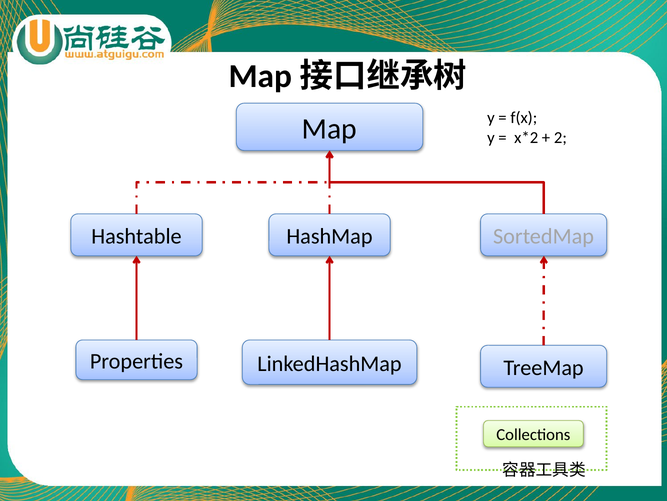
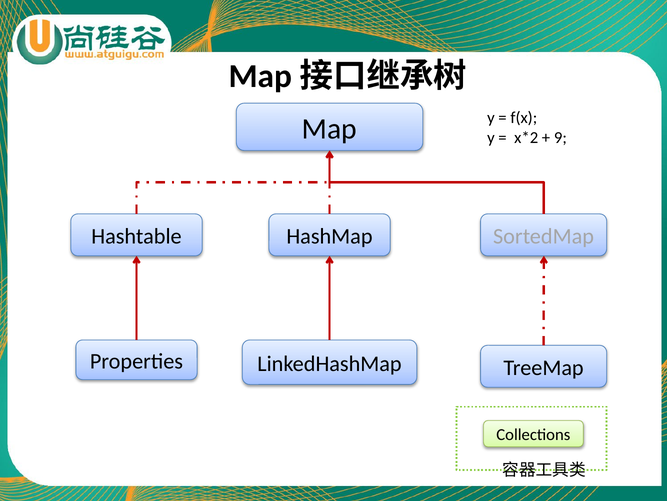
2: 2 -> 9 (560, 137)
